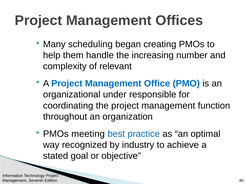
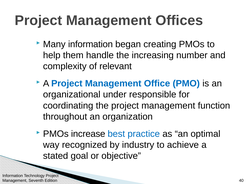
Many scheduling: scheduling -> information (90, 44)
meeting: meeting -> increase (88, 134)
